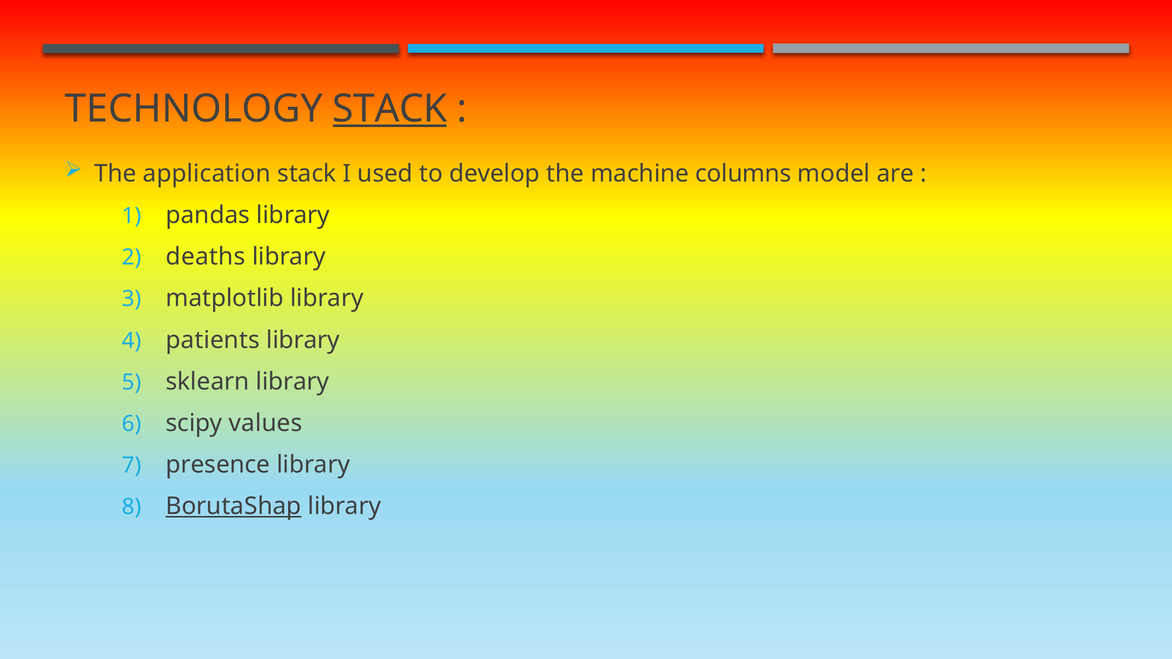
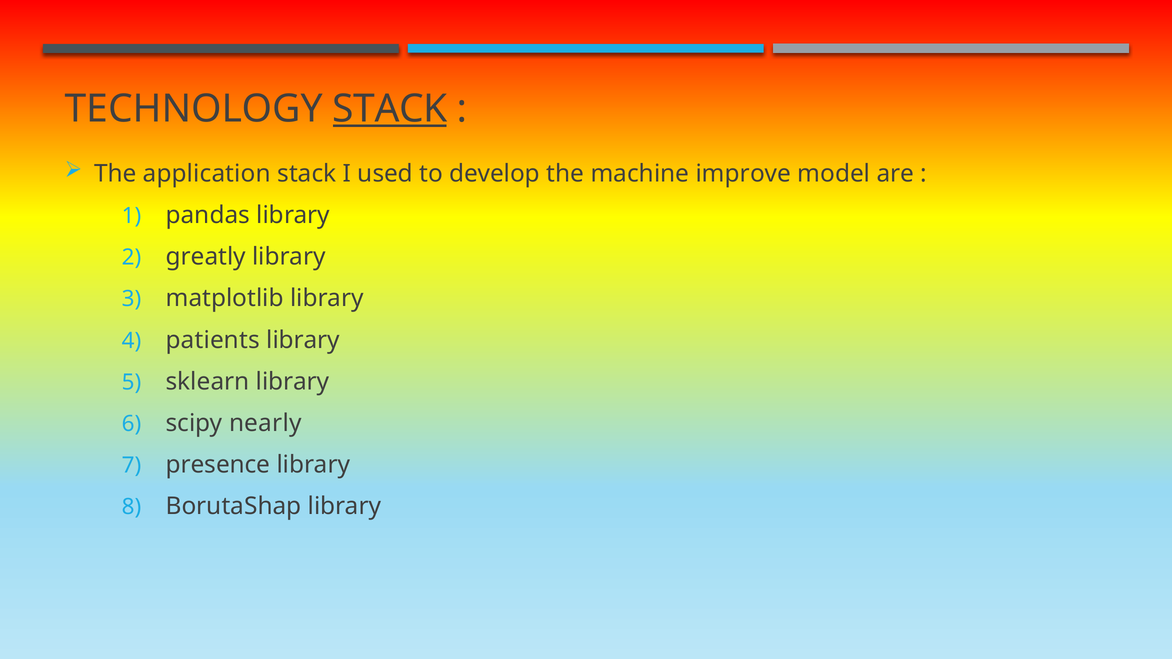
columns: columns -> improve (743, 174)
deaths: deaths -> greatly (206, 257)
values: values -> nearly (265, 423)
BorutaShap underline: present -> none (234, 506)
